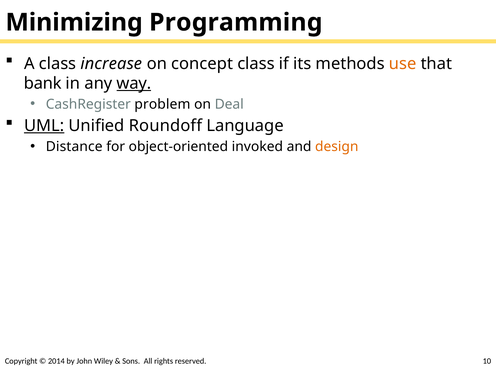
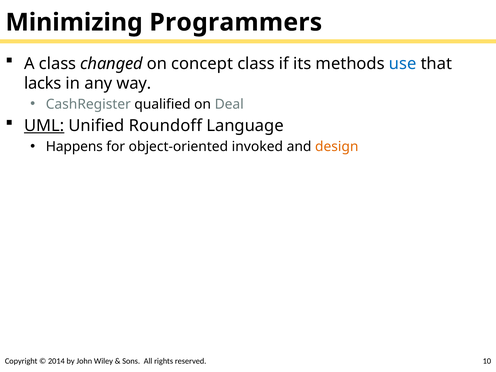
Programming: Programming -> Programmers (236, 22)
increase: increase -> changed (112, 64)
use colour: orange -> blue (403, 64)
bank: bank -> lacks (43, 83)
way underline: present -> none (134, 83)
problem: problem -> qualified (163, 104)
Distance: Distance -> Happens (74, 147)
